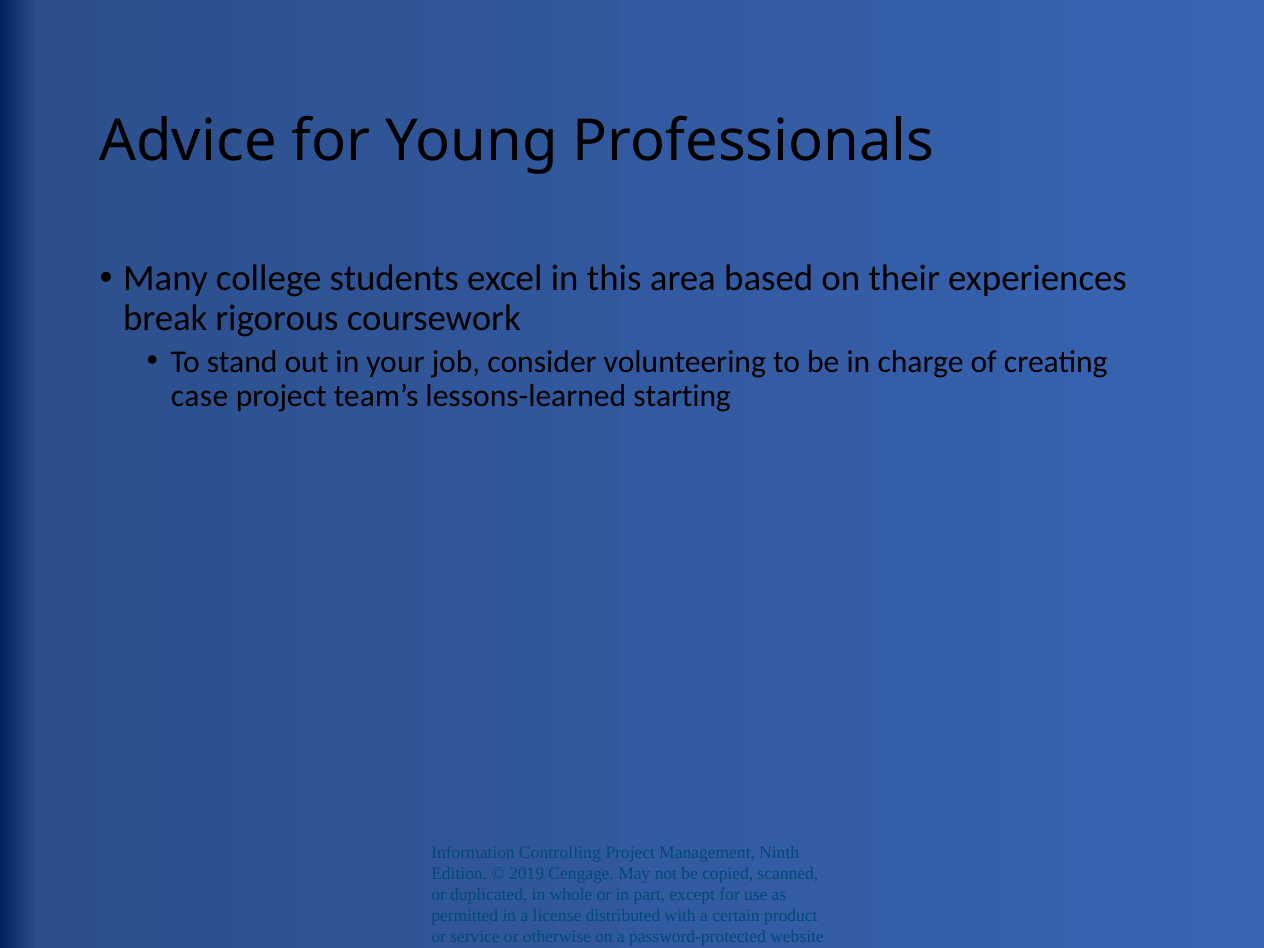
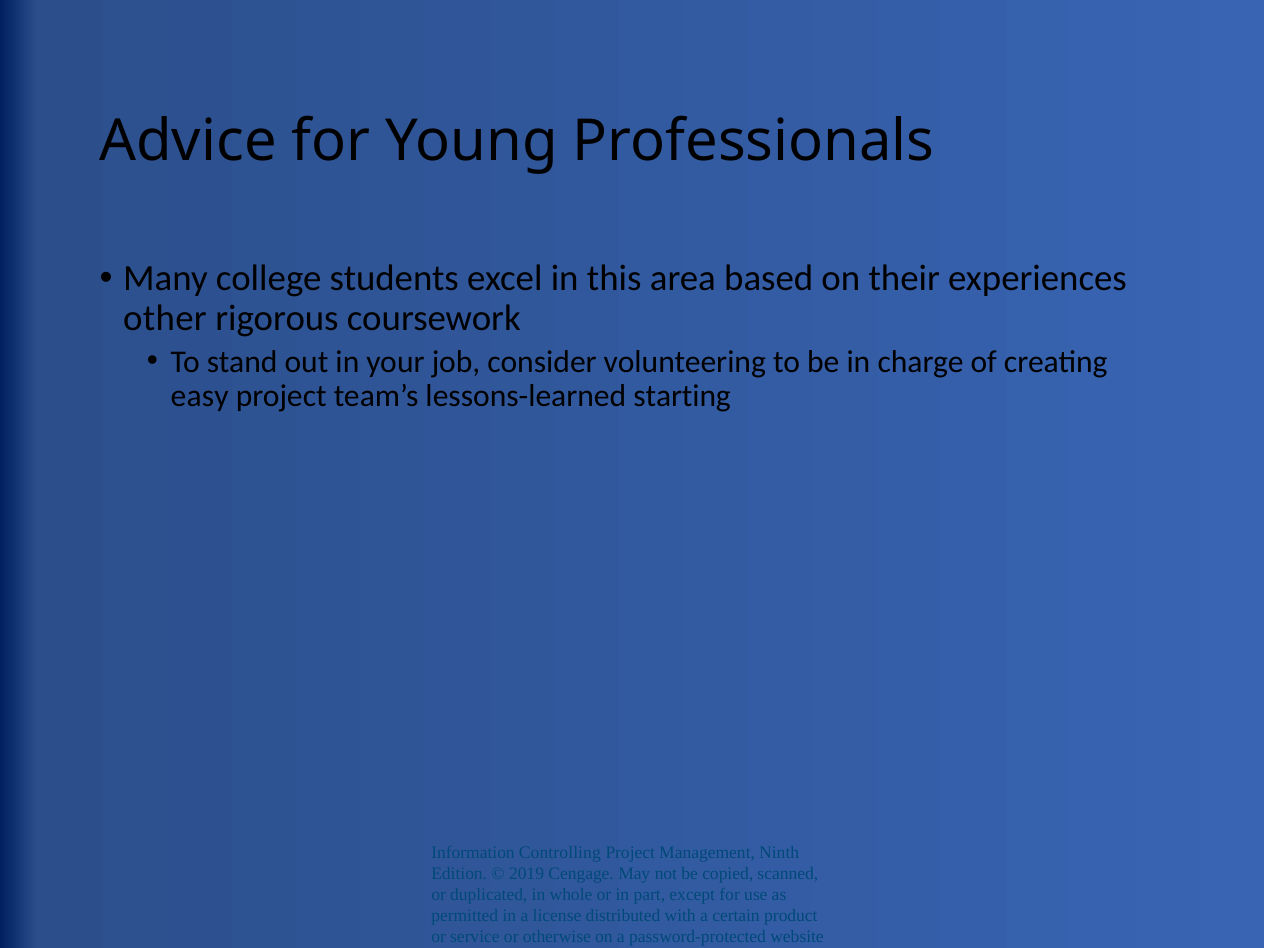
break: break -> other (165, 318)
case: case -> easy (200, 396)
